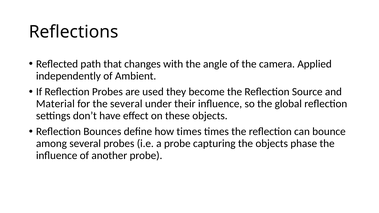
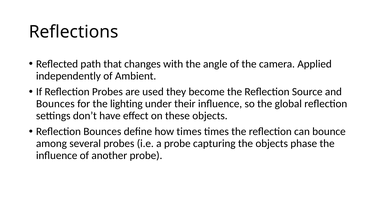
Material: Material -> Bounces (55, 104)
the several: several -> lighting (126, 104)
